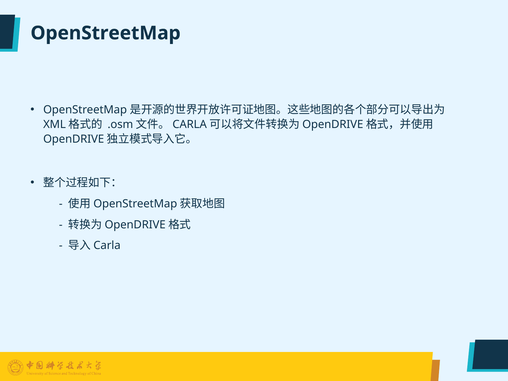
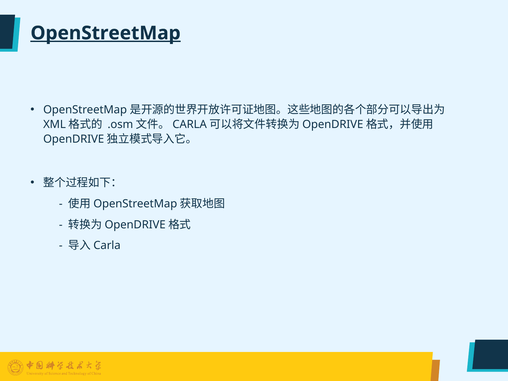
OpenStreetMap underline: none -> present (106, 33)
